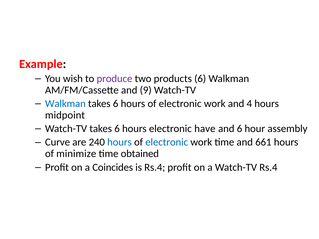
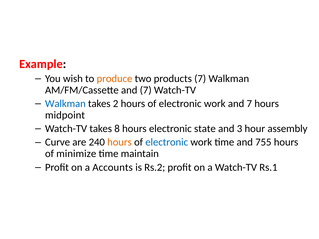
produce colour: purple -> orange (115, 79)
products 6: 6 -> 7 (200, 79)
AM/FM/Cassette and 9: 9 -> 7 (146, 90)
6: 6 -> 2 (116, 104)
work and 4: 4 -> 7 (249, 104)
Watch-TV takes 6: 6 -> 8 (117, 129)
have: have -> state (205, 129)
and 6: 6 -> 3 (240, 129)
hours colour: blue -> orange (119, 142)
661: 661 -> 755 (263, 142)
obtained: obtained -> maintain (140, 154)
Coincides: Coincides -> Accounts (113, 167)
is Rs.4: Rs.4 -> Rs.2 (155, 167)
Watch-TV Rs.4: Rs.4 -> Rs.1 (268, 167)
